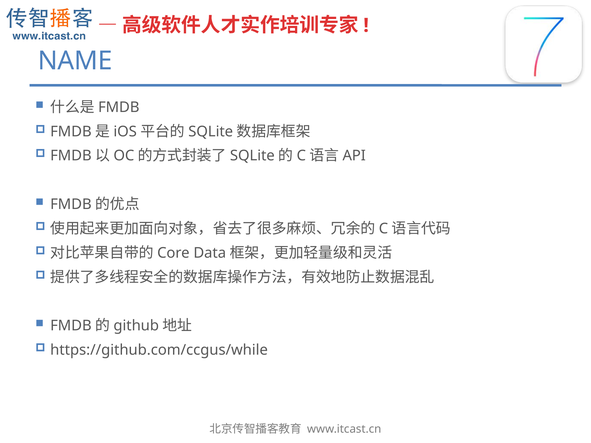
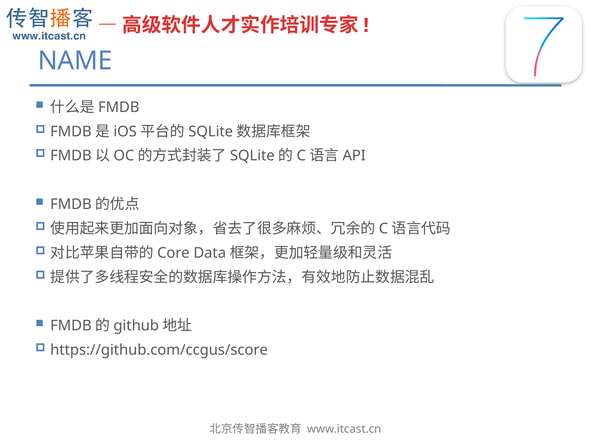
https://github.com/ccgus/while: https://github.com/ccgus/while -> https://github.com/ccgus/score (159, 350)
